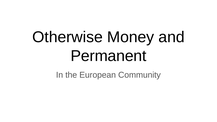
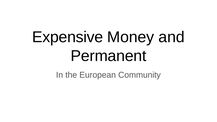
Otherwise: Otherwise -> Expensive (68, 37)
